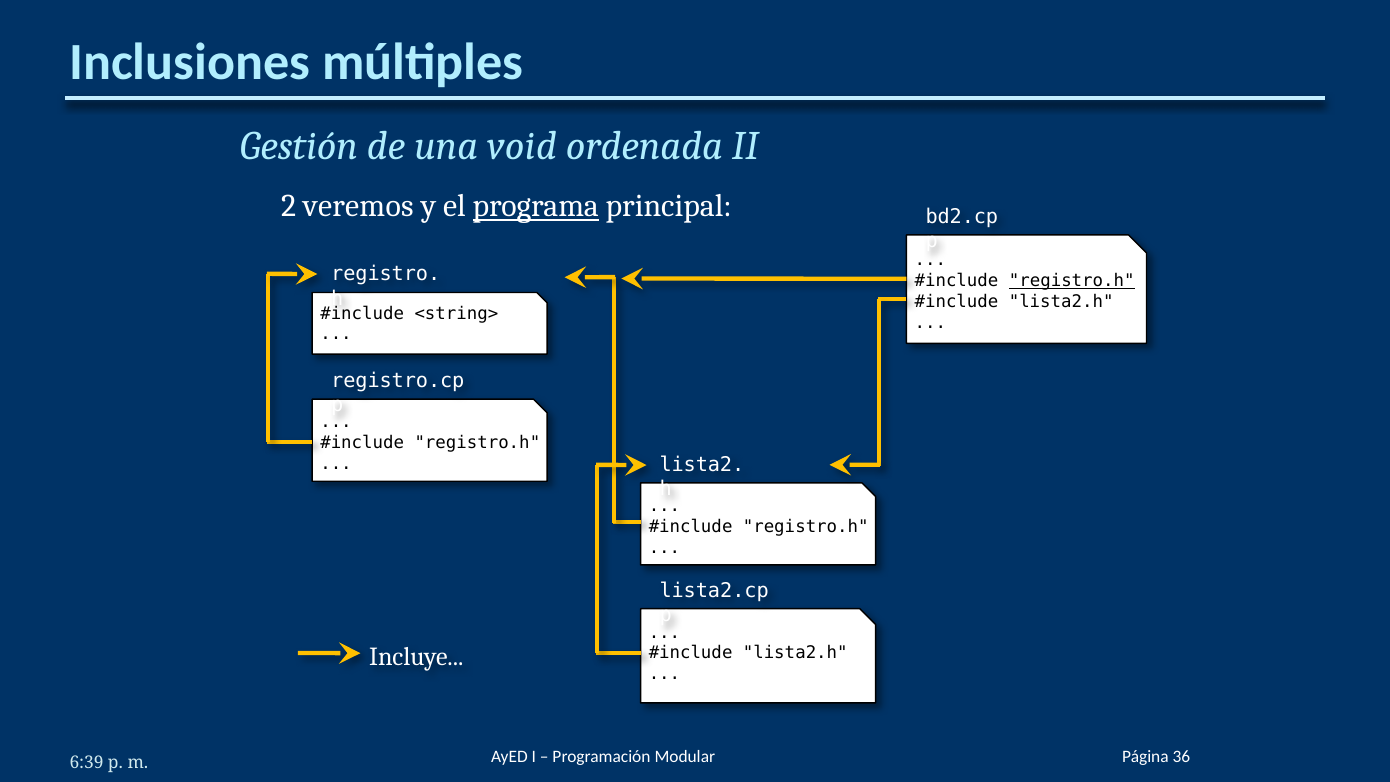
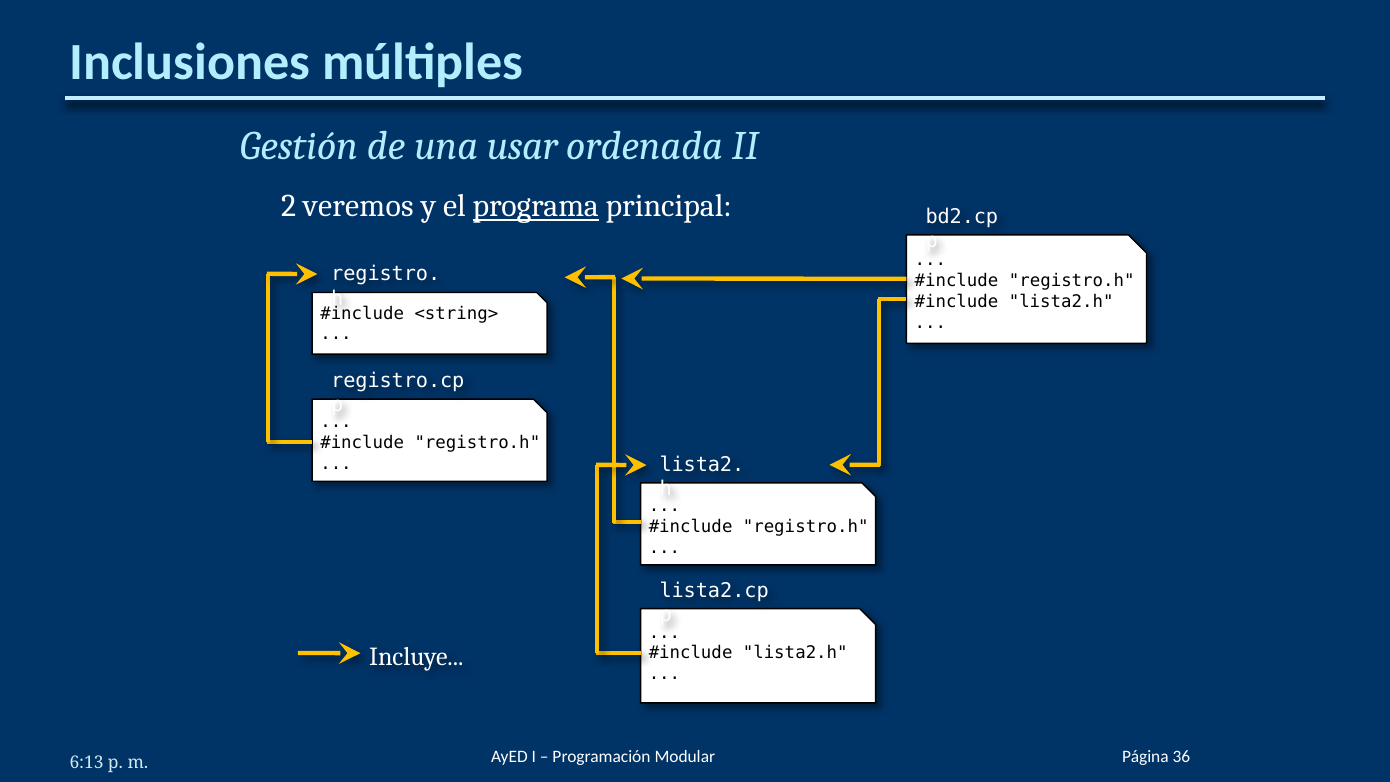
void: void -> usar (522, 146)
registro.h underline: present -> none (1072, 281)
6:39: 6:39 -> 6:13 (87, 763)
